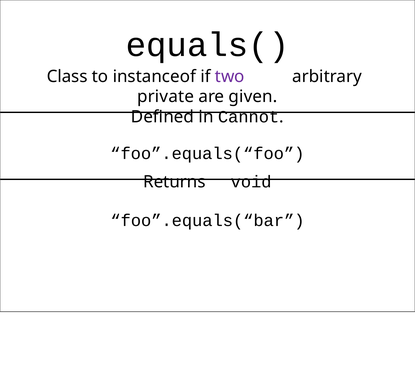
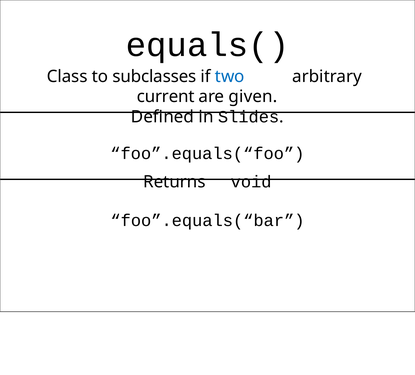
instanceof: instanceof -> subclasses (154, 76)
two colour: purple -> blue (230, 76)
private: private -> current (166, 97)
Cannot: Cannot -> Slides (249, 117)
